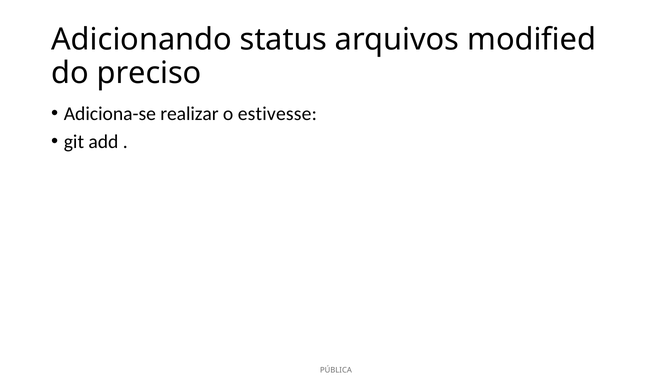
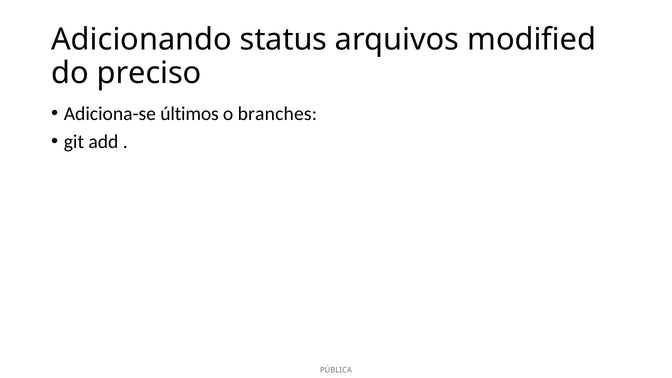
realizar: realizar -> últimos (190, 114)
estivesse: estivesse -> branches (277, 114)
